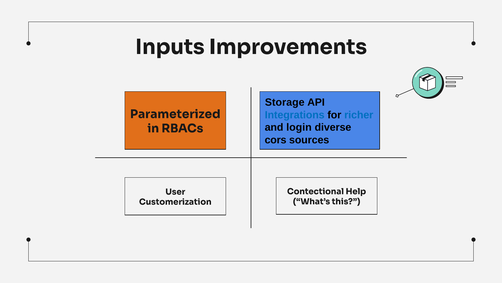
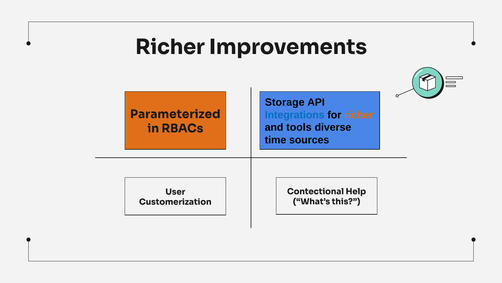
Inputs: Inputs -> Richer (170, 47)
richer colour: blue -> orange (359, 115)
login: login -> tools (299, 127)
cors: cors -> time (276, 140)
